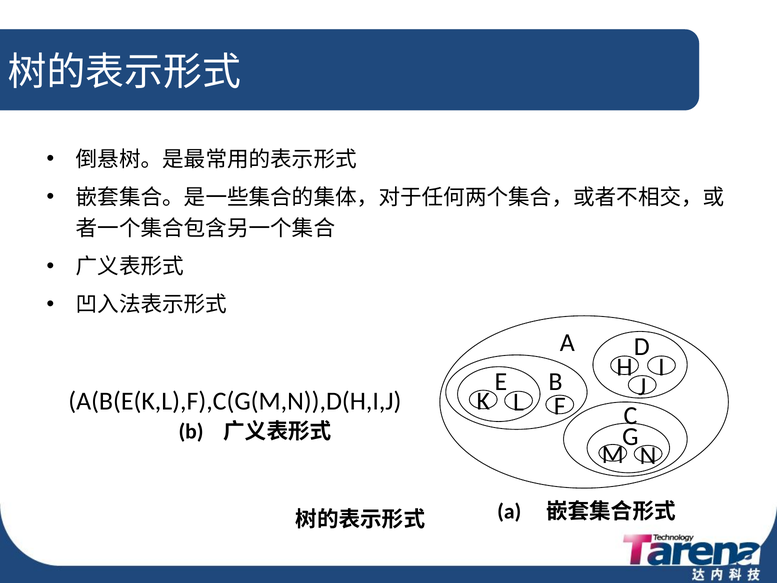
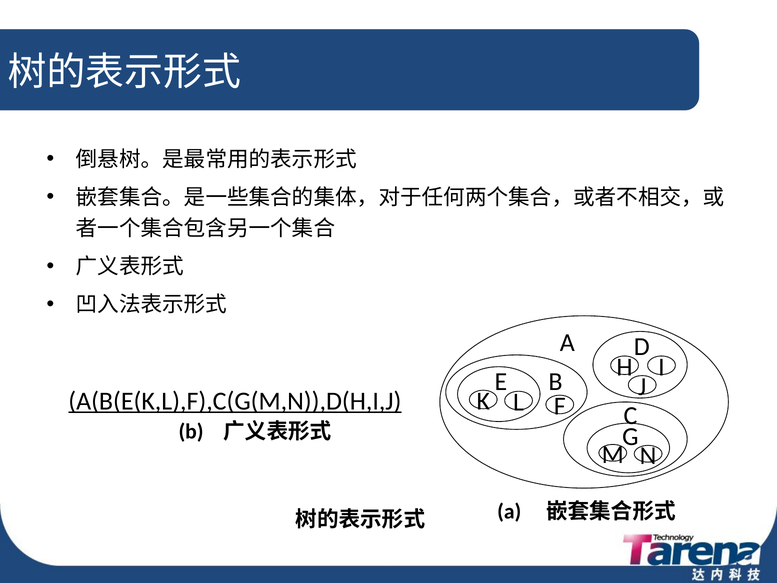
A(B(E(K,L),F),C(G(M,N)),D(H,I,J underline: none -> present (235, 401)
